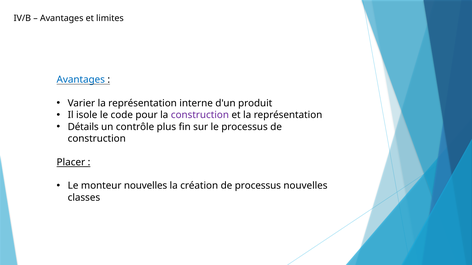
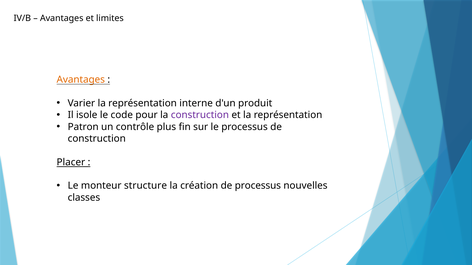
Avantages colour: blue -> orange (81, 80)
Détails: Détails -> Patron (83, 127)
monteur nouvelles: nouvelles -> structure (146, 186)
